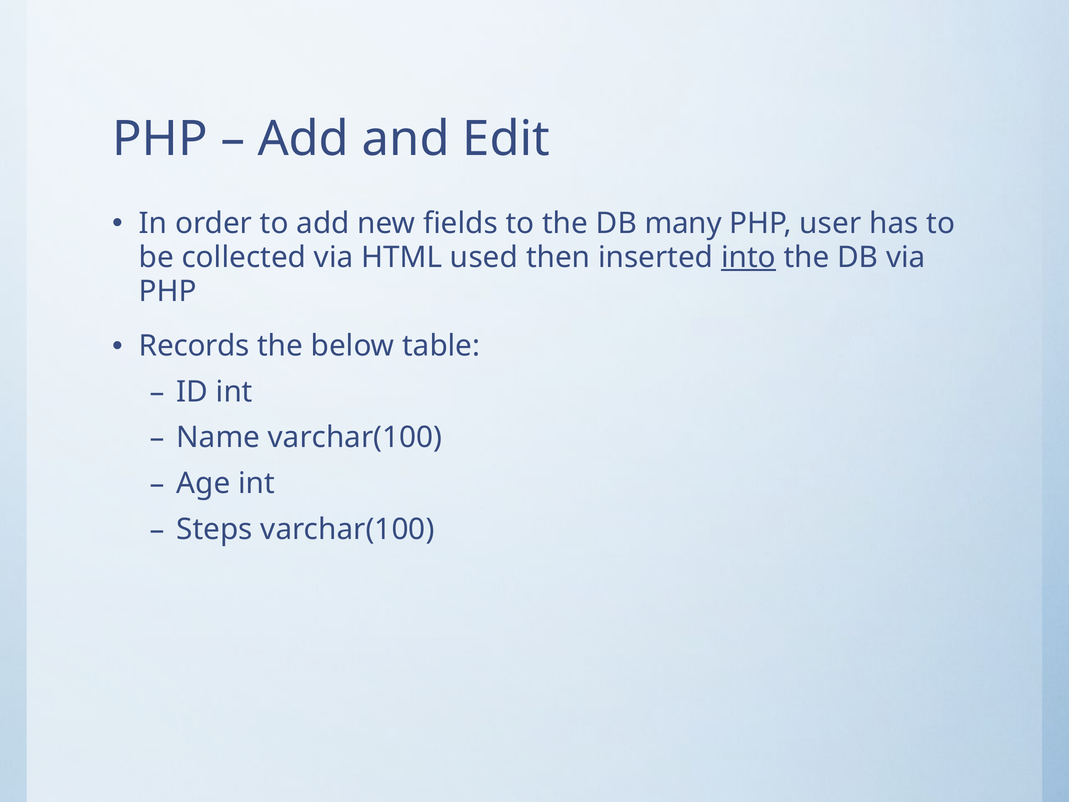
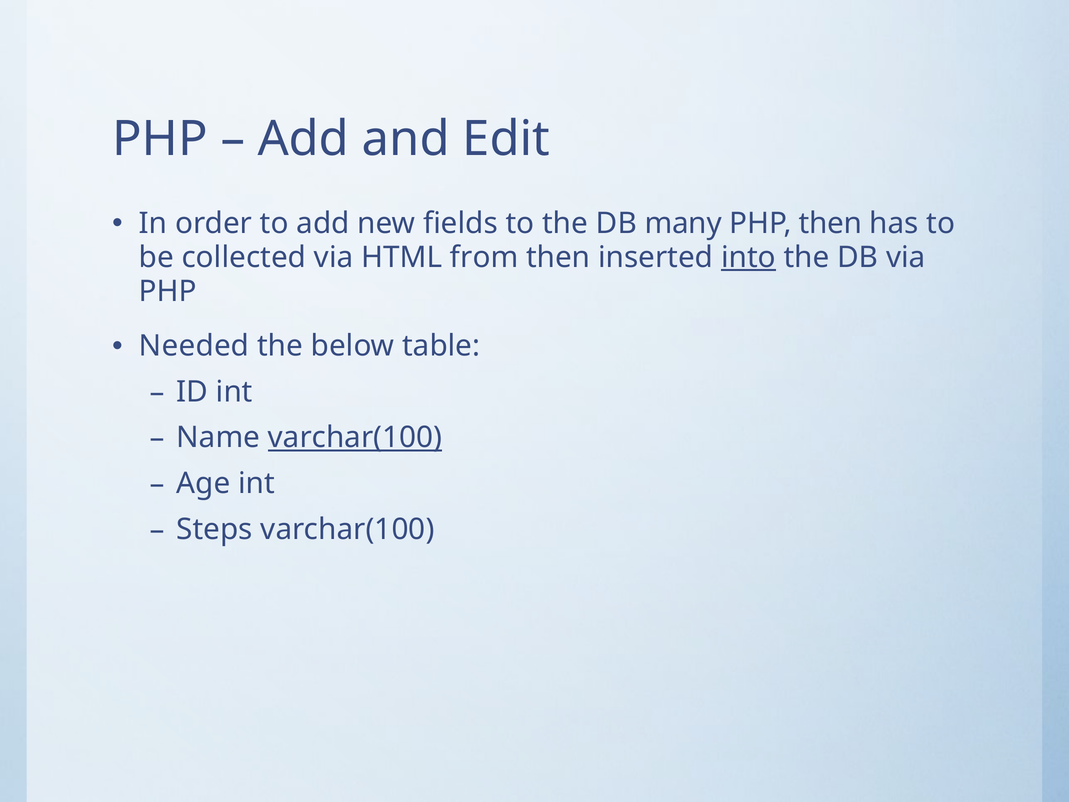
PHP user: user -> then (830, 223)
used: used -> from (484, 257)
Records: Records -> Needed (194, 346)
varchar(100 underline: none -> present (355, 437)
